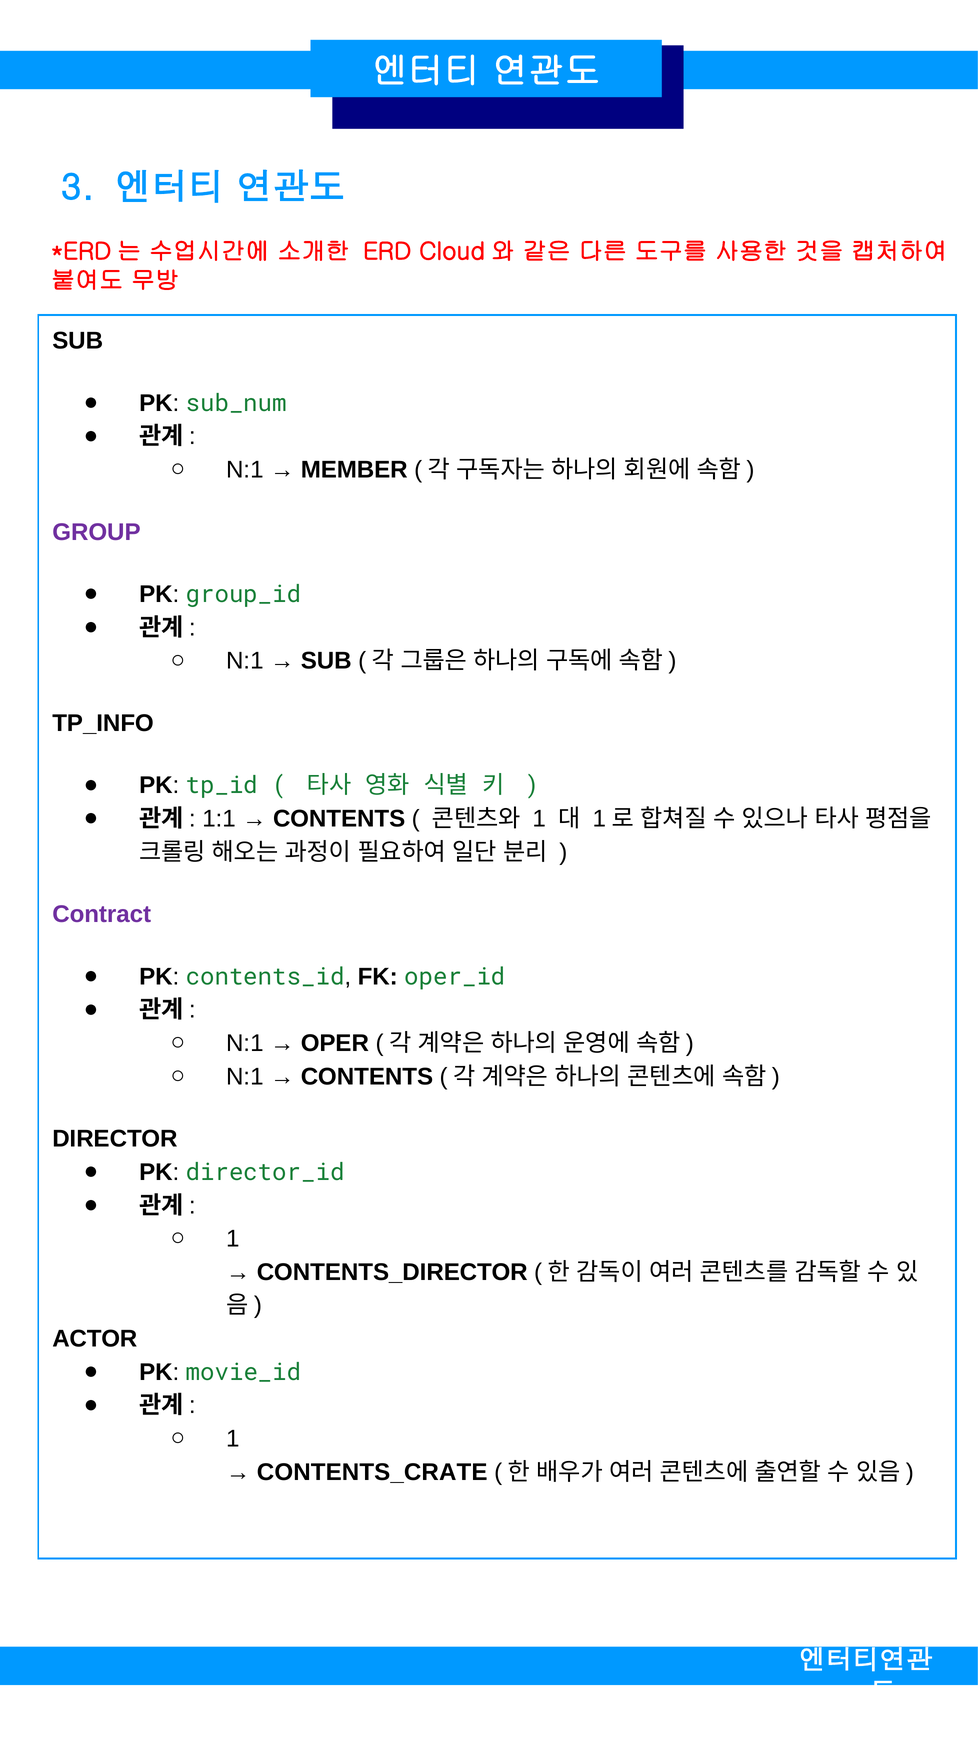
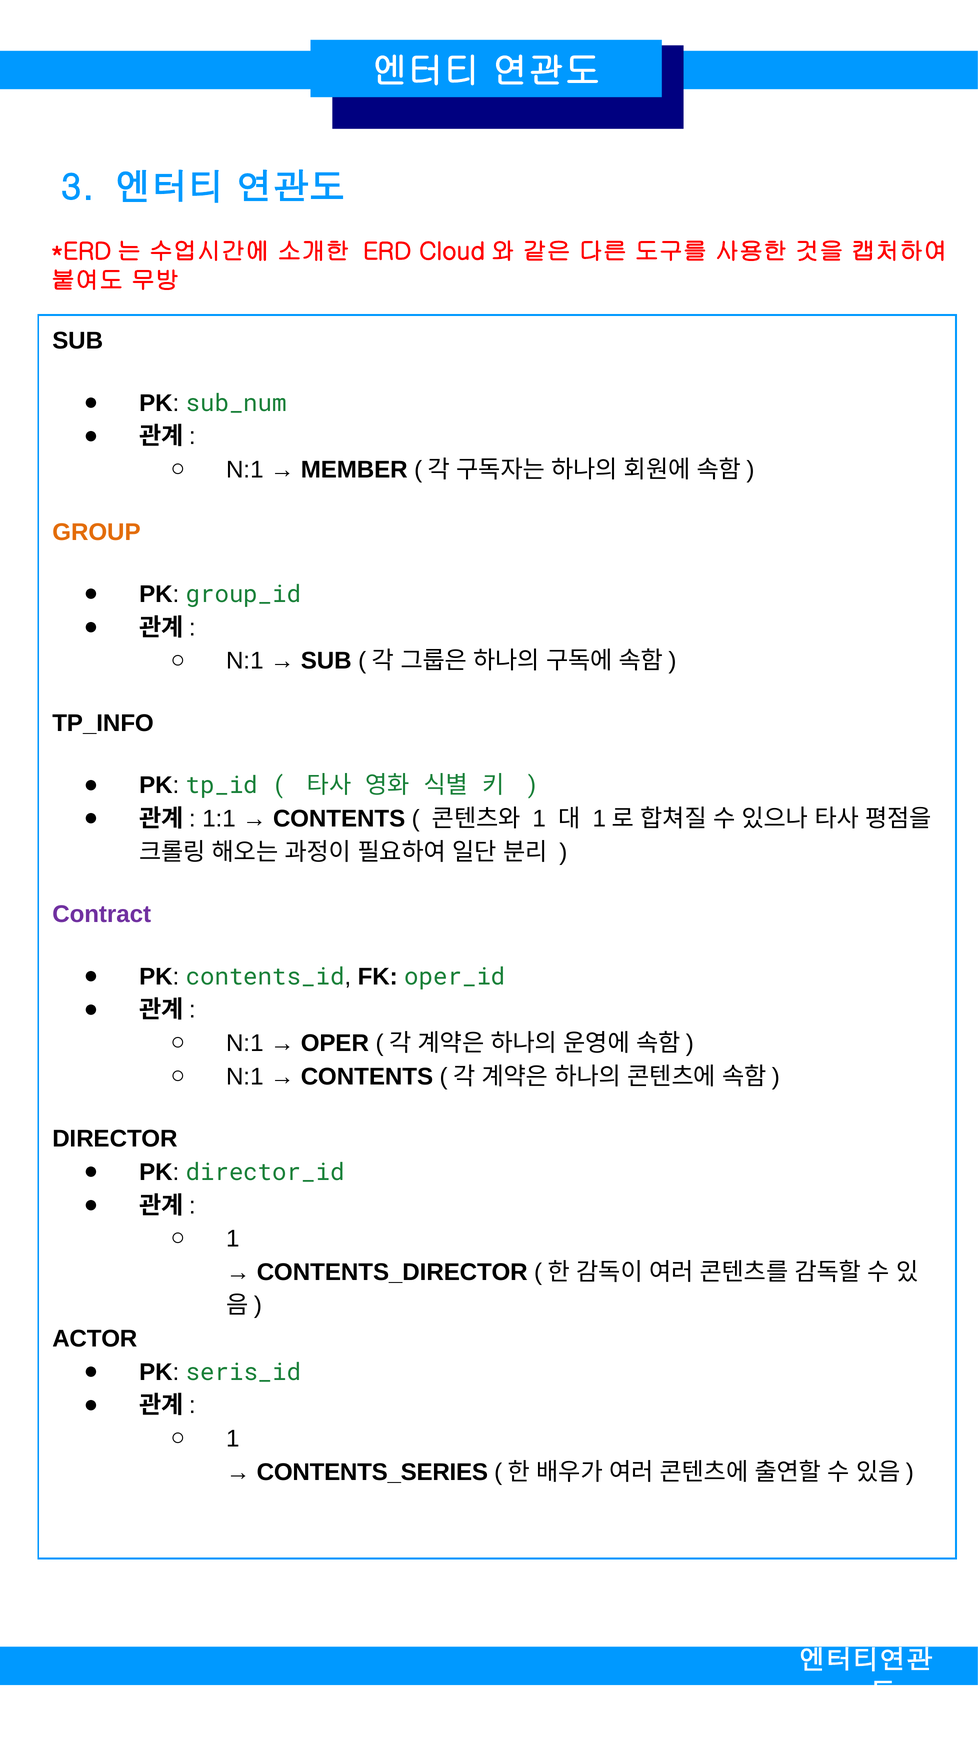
GROUP colour: purple -> orange (96, 532)
movie_id: movie_id -> seris_id (244, 1372)
CONTENTS_CRATE: CONTENTS_CRATE -> CONTENTS_SERIES (372, 1472)
